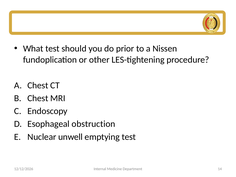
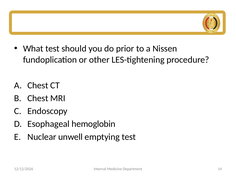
obstruction: obstruction -> hemoglobin (94, 124)
